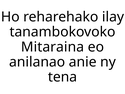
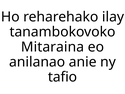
tena: tena -> tafio (63, 77)
